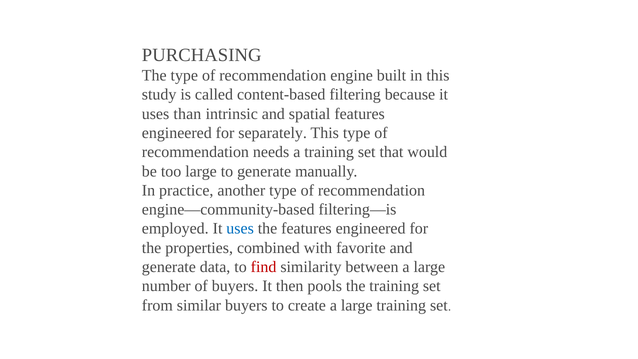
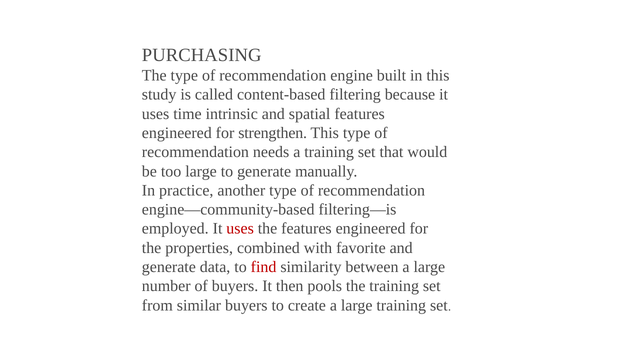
than: than -> time (187, 114)
separately: separately -> strengthen (273, 133)
uses colour: blue -> red (240, 229)
